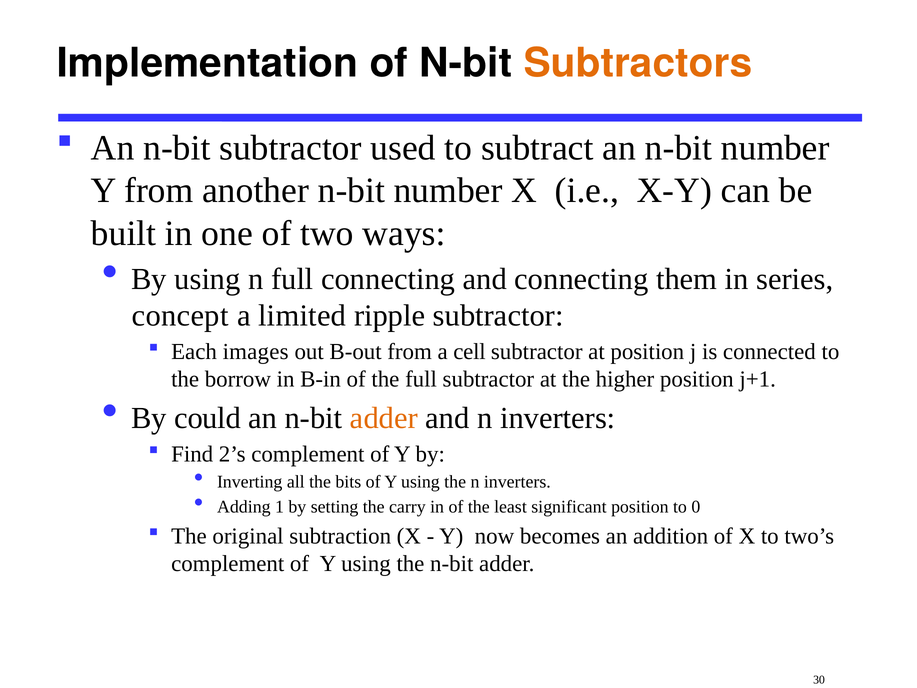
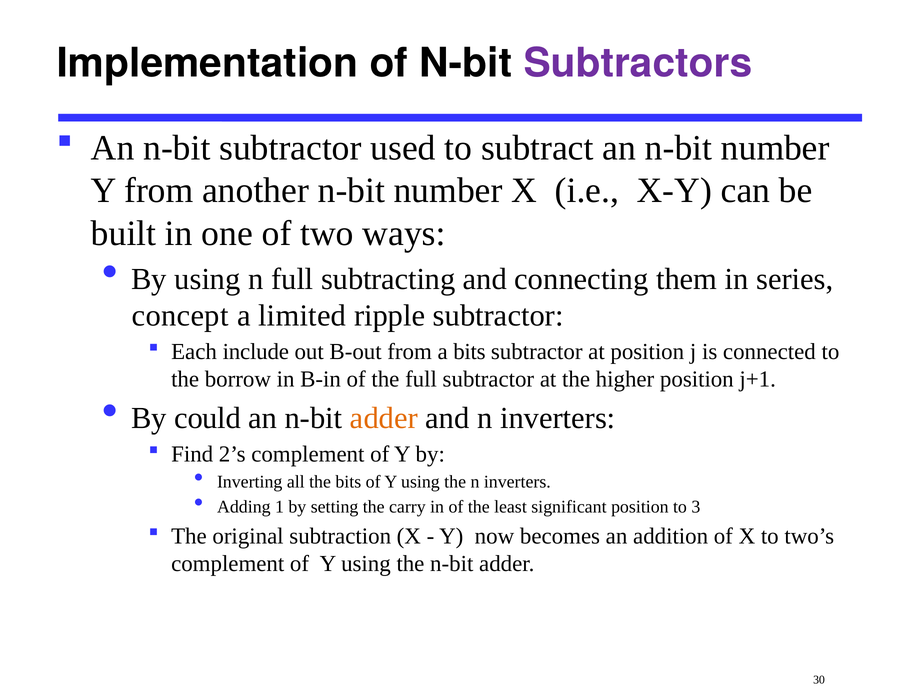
Subtractors colour: orange -> purple (638, 63)
full connecting: connecting -> subtracting (388, 279)
images: images -> include (256, 352)
a cell: cell -> bits (469, 352)
0: 0 -> 3 (696, 507)
